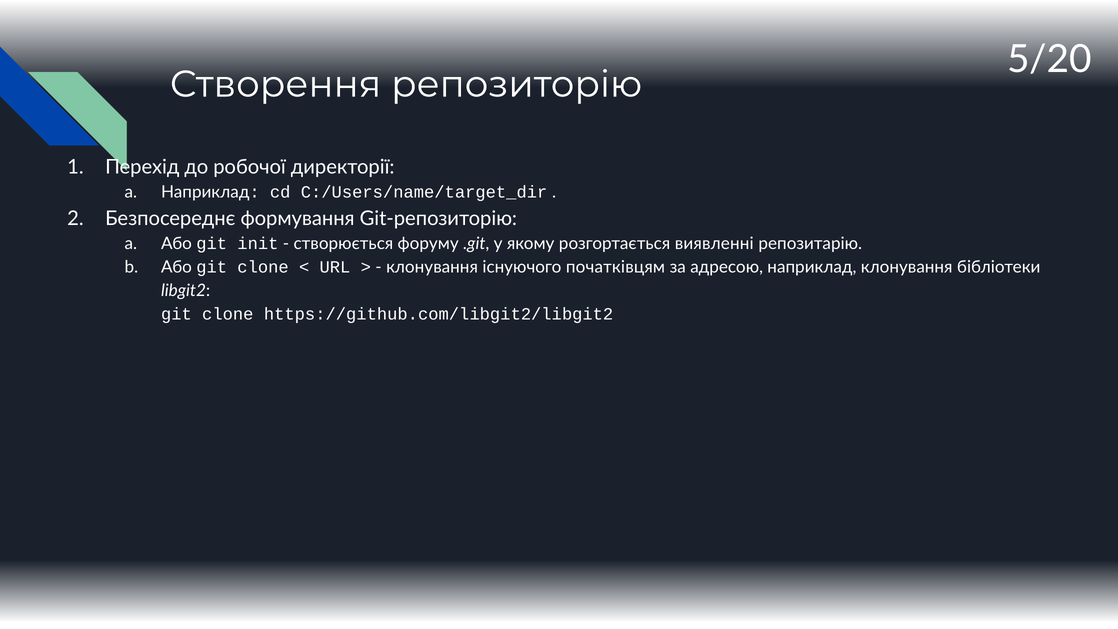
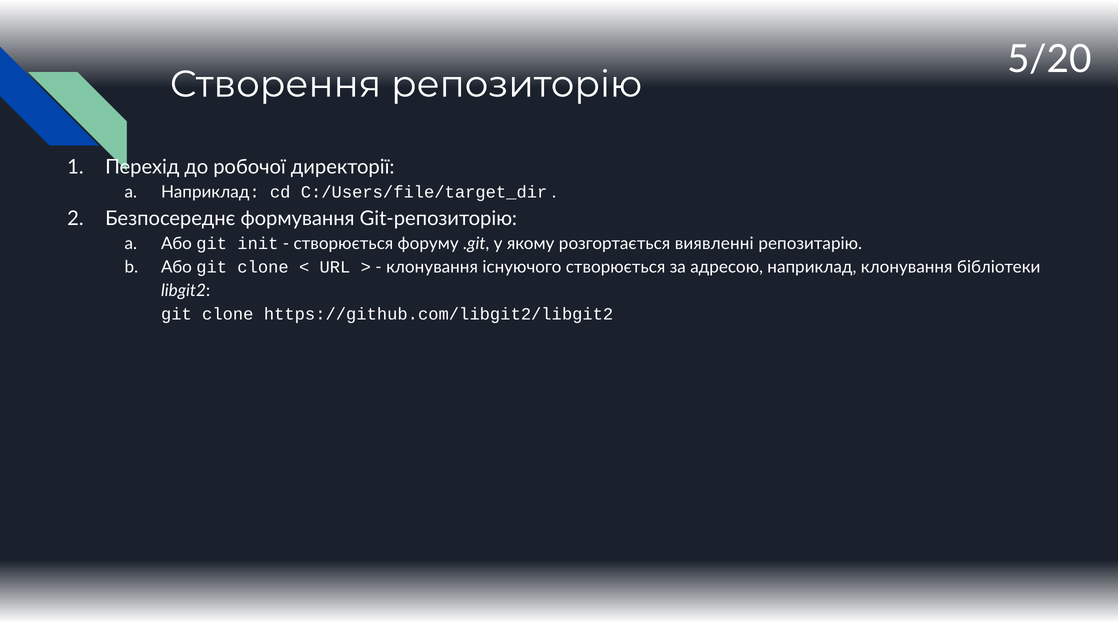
C:/Users/name/target_dir: C:/Users/name/target_dir -> C:/Users/file/target_dir (424, 192)
існуючого початківцям: початківцям -> створюється (616, 267)
